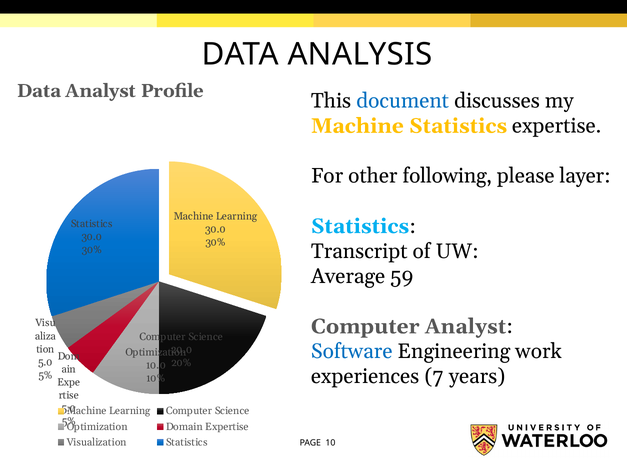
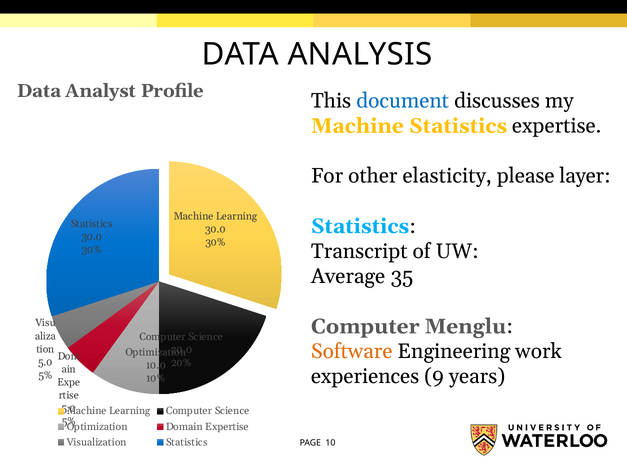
following: following -> elasticity (447, 176)
59: 59 -> 35 (402, 276)
Computer Analyst: Analyst -> Menglu (465, 327)
Software colour: blue -> orange (352, 352)
7: 7 -> 9 (434, 377)
